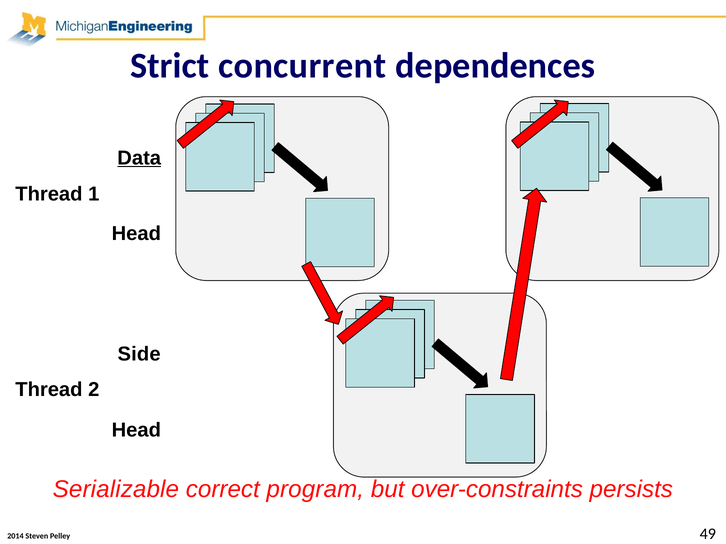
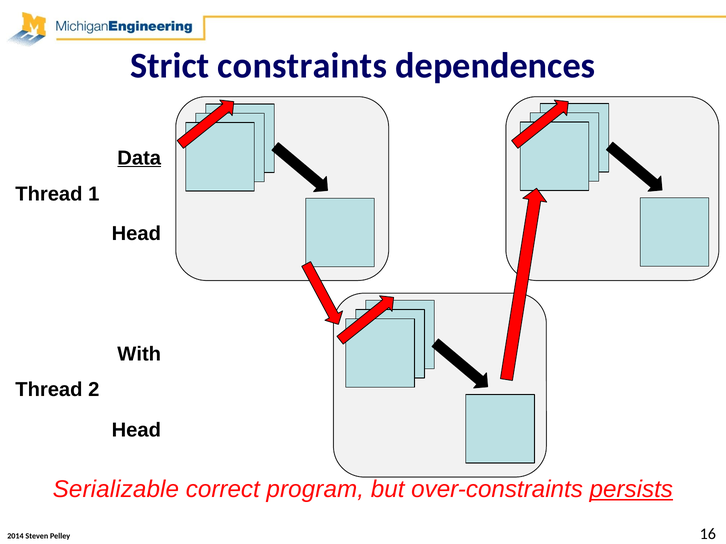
concurrent: concurrent -> constraints (302, 66)
Side: Side -> With (139, 355)
persists underline: none -> present (631, 490)
49: 49 -> 16 (708, 535)
